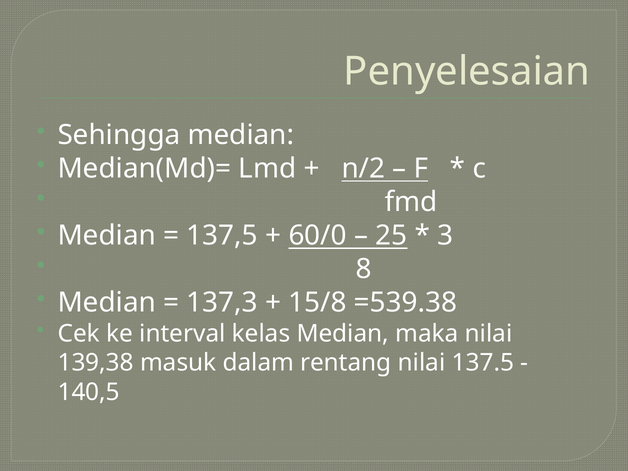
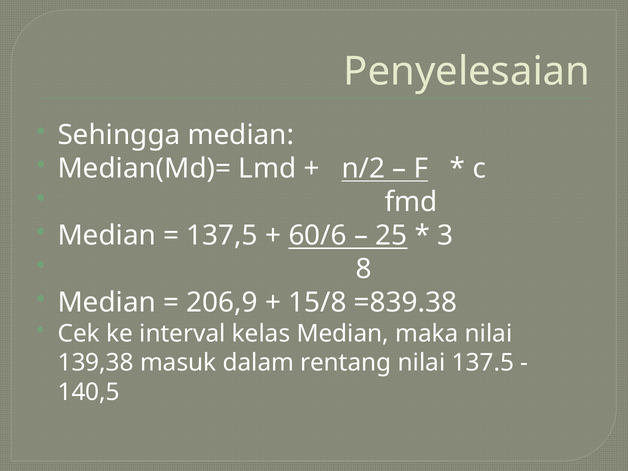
60/0: 60/0 -> 60/6 (318, 235)
137,3: 137,3 -> 206,9 (222, 302)
=539.38: =539.38 -> =839.38 (405, 302)
